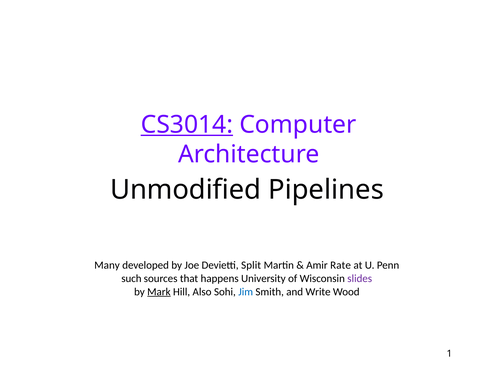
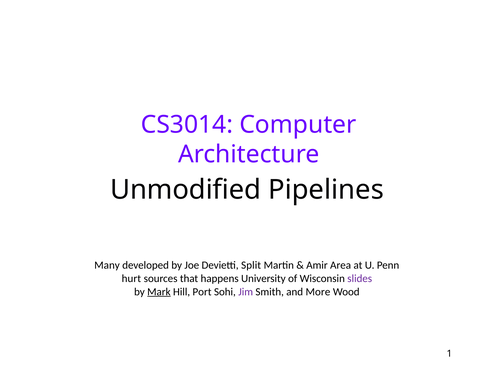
CS3014 underline: present -> none (187, 125)
Rate: Rate -> Area (341, 265)
such: such -> hurt (131, 278)
Also: Also -> Port (202, 291)
Jim colour: blue -> purple (246, 291)
Write: Write -> More (318, 291)
